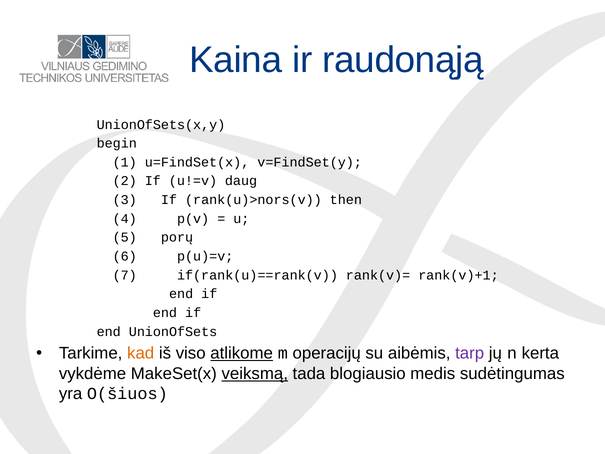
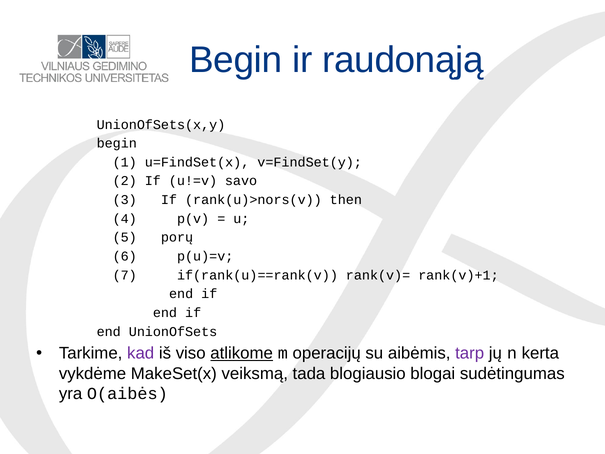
Kaina: Kaina -> Begin (236, 60)
daug: daug -> savo (241, 181)
kad colour: orange -> purple (141, 353)
veiksmą underline: present -> none (255, 373)
medis: medis -> blogai (433, 373)
O(šiuos: O(šiuos -> O(aibės (127, 394)
